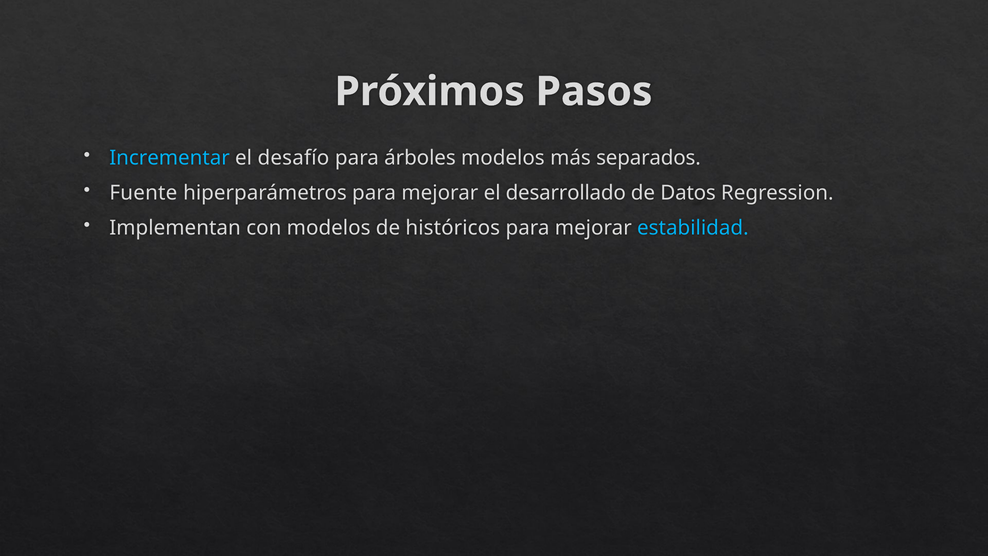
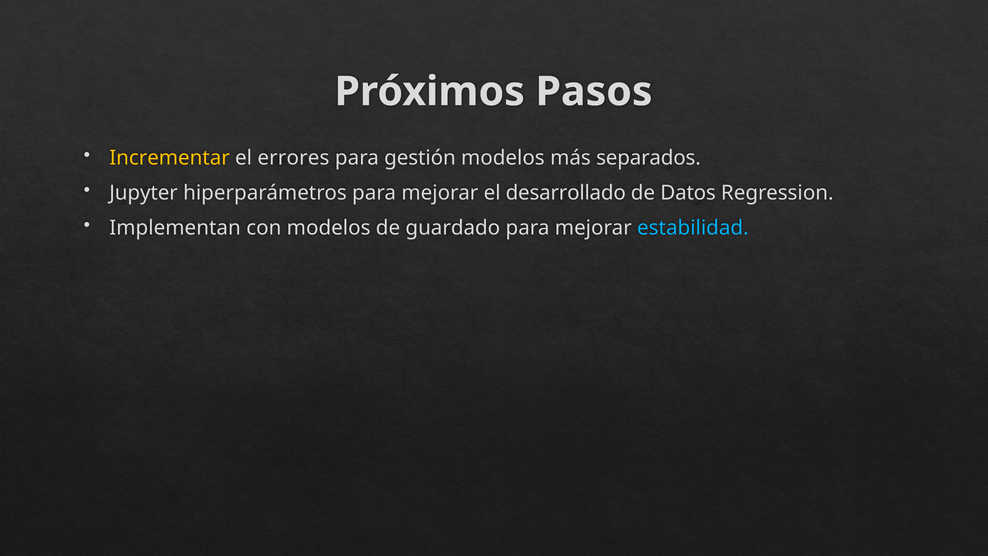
Incrementar colour: light blue -> yellow (170, 158)
desafío: desafío -> errores (293, 158)
árboles: árboles -> gestión (420, 158)
Fuente: Fuente -> Jupyter (144, 193)
históricos: históricos -> guardado (453, 228)
